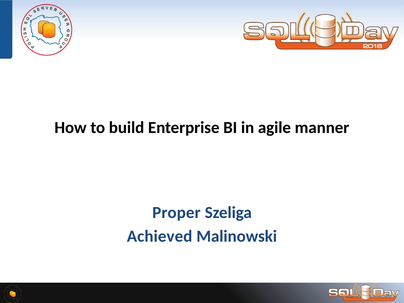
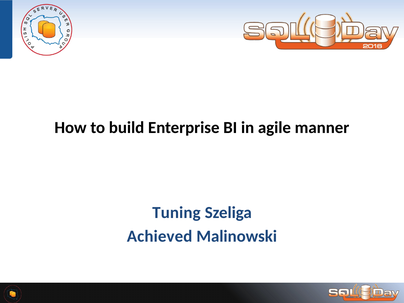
Proper: Proper -> Tuning (176, 213)
